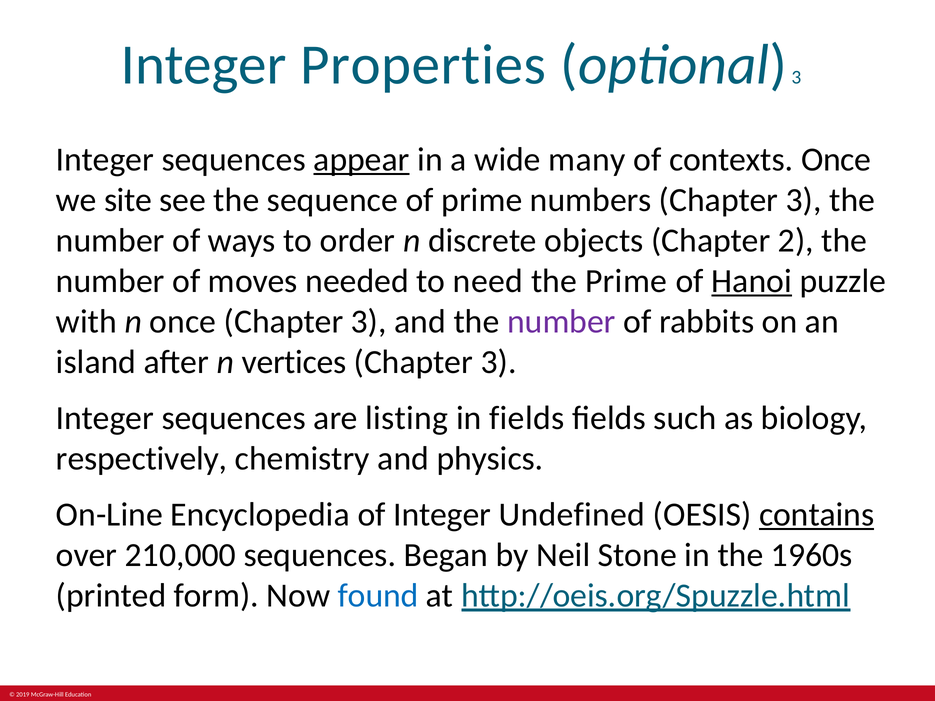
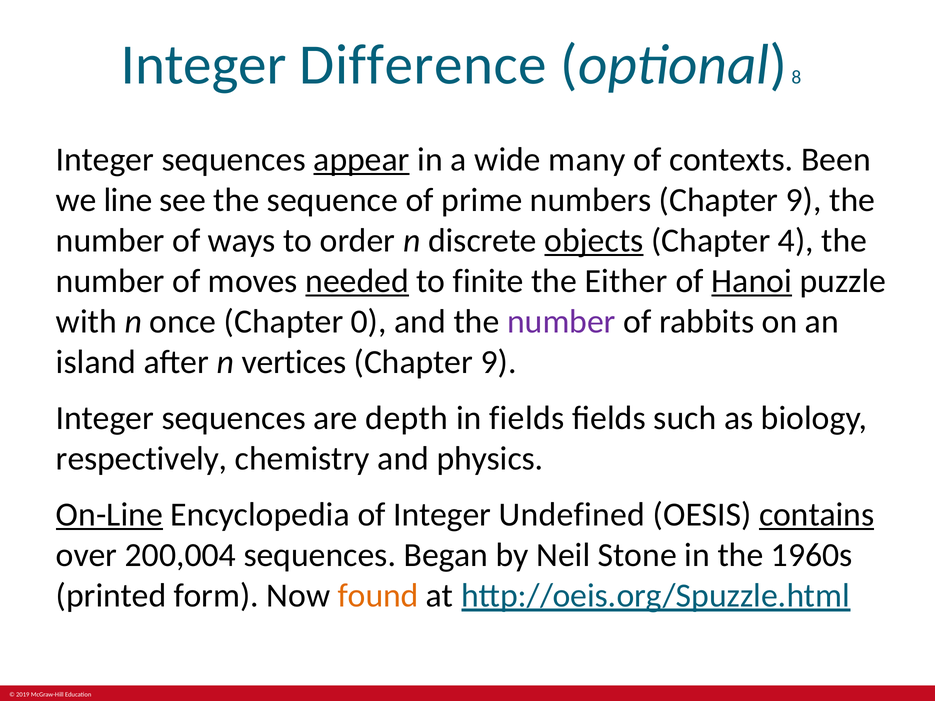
Properties: Properties -> Difference (423, 65)
optional 3: 3 -> 8 (796, 77)
contexts Once: Once -> Been (836, 160)
site: site -> line (128, 200)
numbers Chapter 3: 3 -> 9 (804, 200)
objects underline: none -> present (594, 241)
2: 2 -> 4 (796, 241)
needed underline: none -> present (357, 281)
need: need -> finite (488, 281)
the Prime: Prime -> Either (626, 281)
3: 3 -> 0 (369, 322)
3: 3 -> 9 (499, 362)
listing: listing -> depth (407, 418)
On-Line underline: none -> present (109, 515)
210,000: 210,000 -> 200,004 (180, 555)
found colour: blue -> orange (378, 596)
